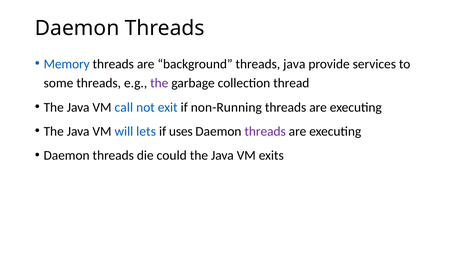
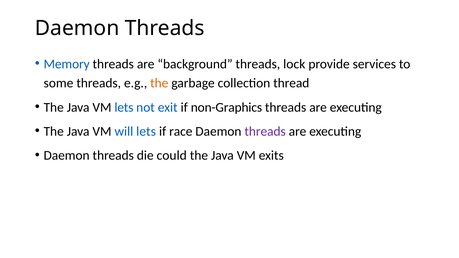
threads java: java -> lock (294, 64)
the colour: purple -> orange (159, 83)
VM call: call -> lets (124, 107)
non-Running: non-Running -> non-Graphics (226, 107)
uses: uses -> race (181, 131)
